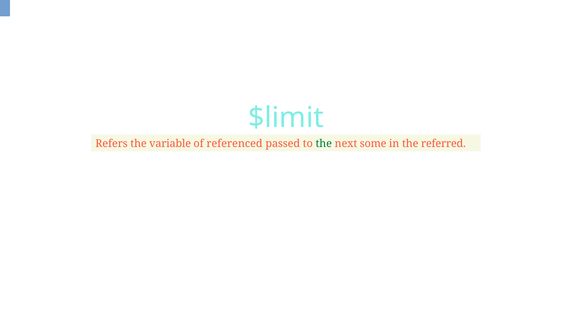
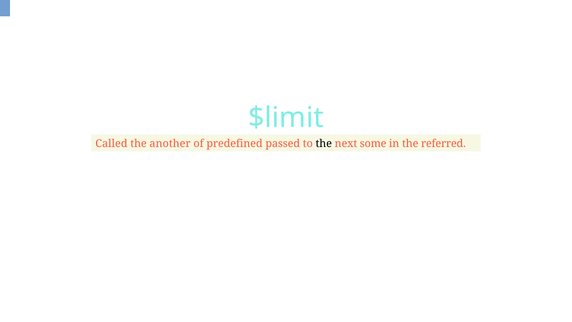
Refers: Refers -> Called (111, 144)
variable: variable -> another (170, 144)
referenced: referenced -> predefined (235, 144)
the colour: green -> black (324, 144)
